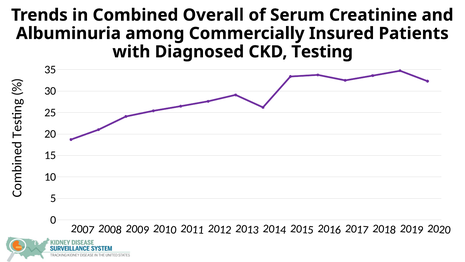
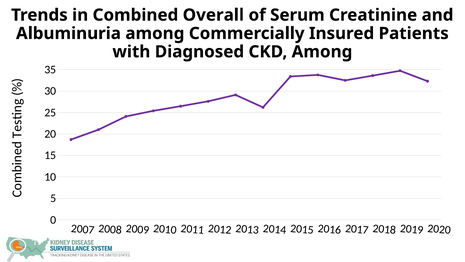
CKD Testing: Testing -> Among (322, 52)
